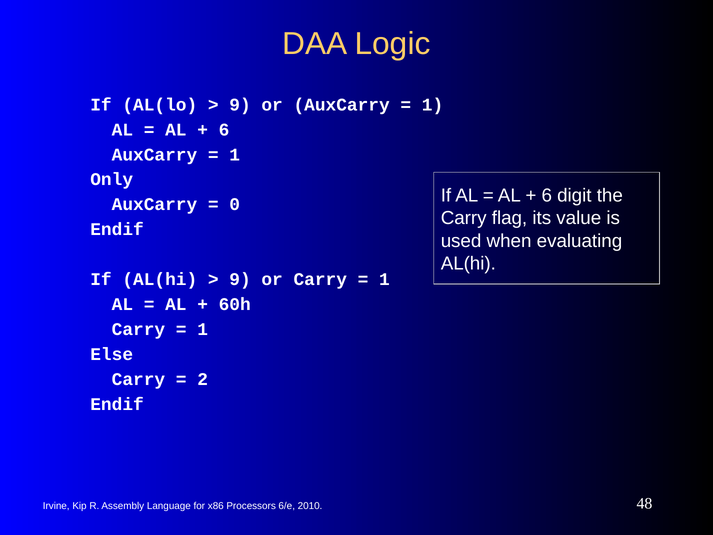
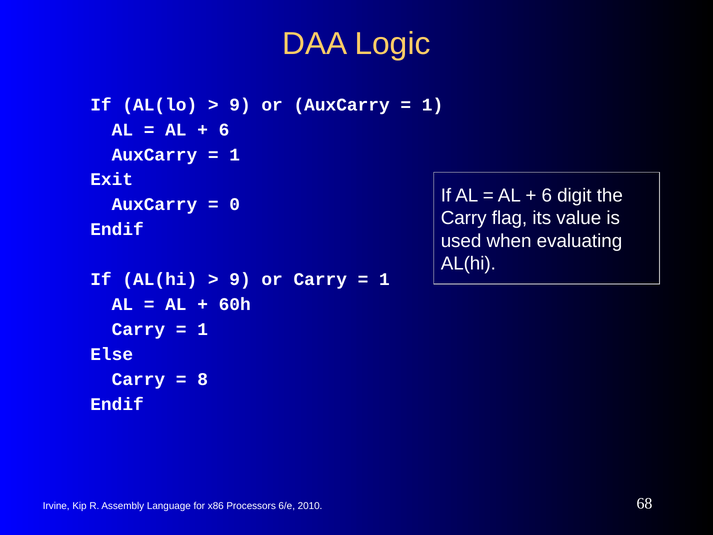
Only: Only -> Exit (112, 179)
2: 2 -> 8 (203, 379)
48: 48 -> 68 (644, 503)
